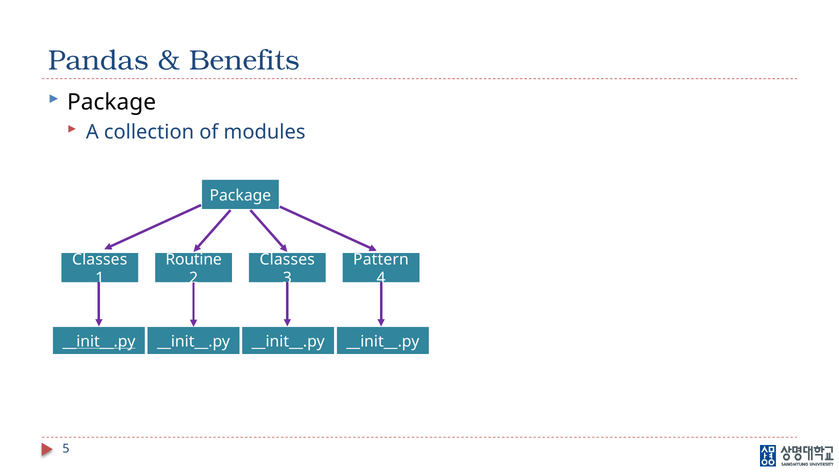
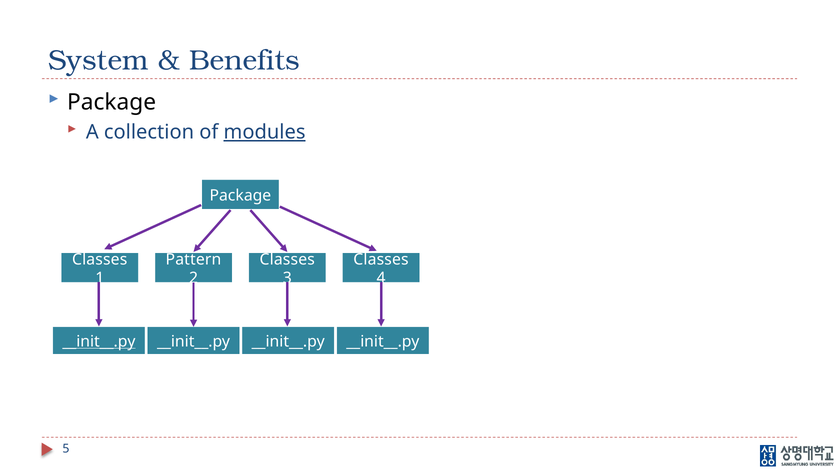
Pandas: Pandas -> System (98, 61)
modules underline: none -> present (265, 132)
Routine: Routine -> Pattern (193, 259)
Pattern: Pattern -> Classes (381, 259)
